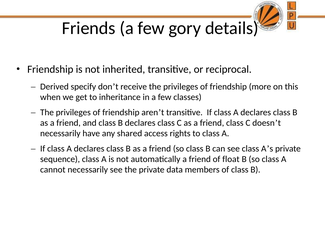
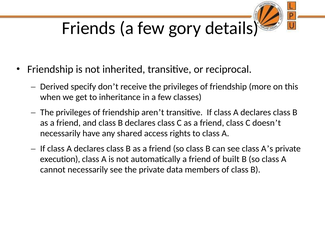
sequence: sequence -> execution (60, 159)
float: float -> built (231, 159)
